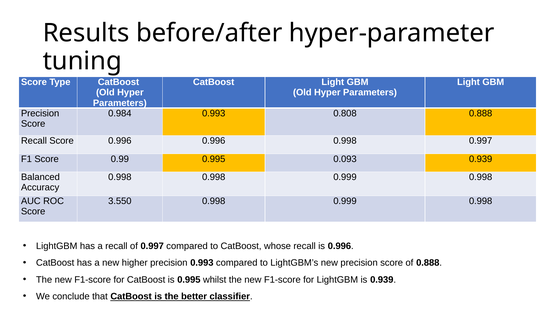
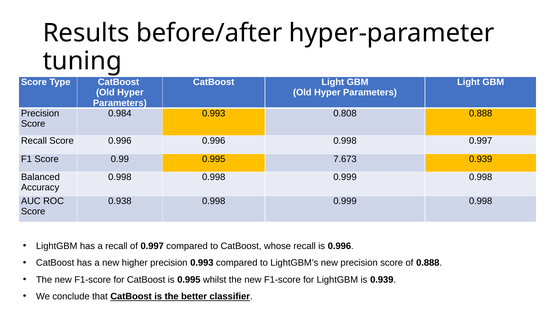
0.093: 0.093 -> 7.673 (345, 159)
3.550: 3.550 -> 0.938 (120, 201)
